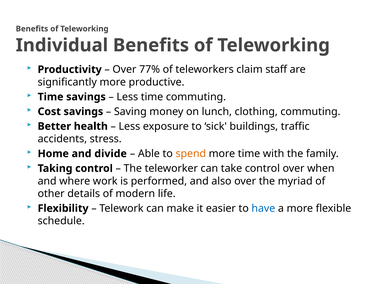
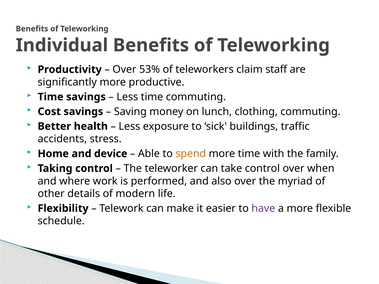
77%: 77% -> 53% (150, 70)
divide: divide -> device (111, 154)
have colour: blue -> purple (263, 209)
